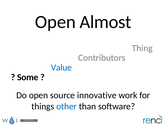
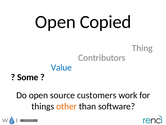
Almost: Almost -> Copied (105, 22)
innovative: innovative -> customers (97, 95)
other colour: blue -> orange (67, 106)
